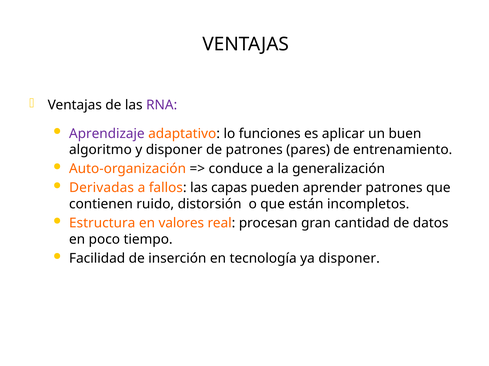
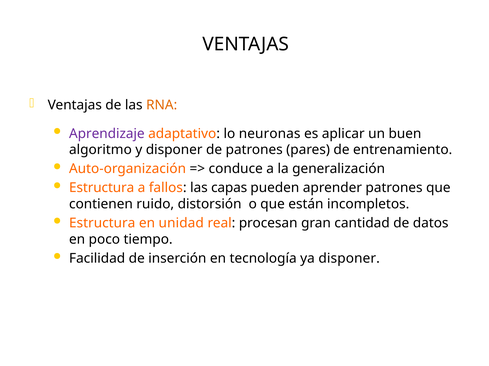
RNA colour: purple -> orange (162, 105)
funciones: funciones -> neuronas (270, 134)
Derivadas: Derivadas -> Estructura (102, 188)
valores: valores -> unidad (181, 223)
